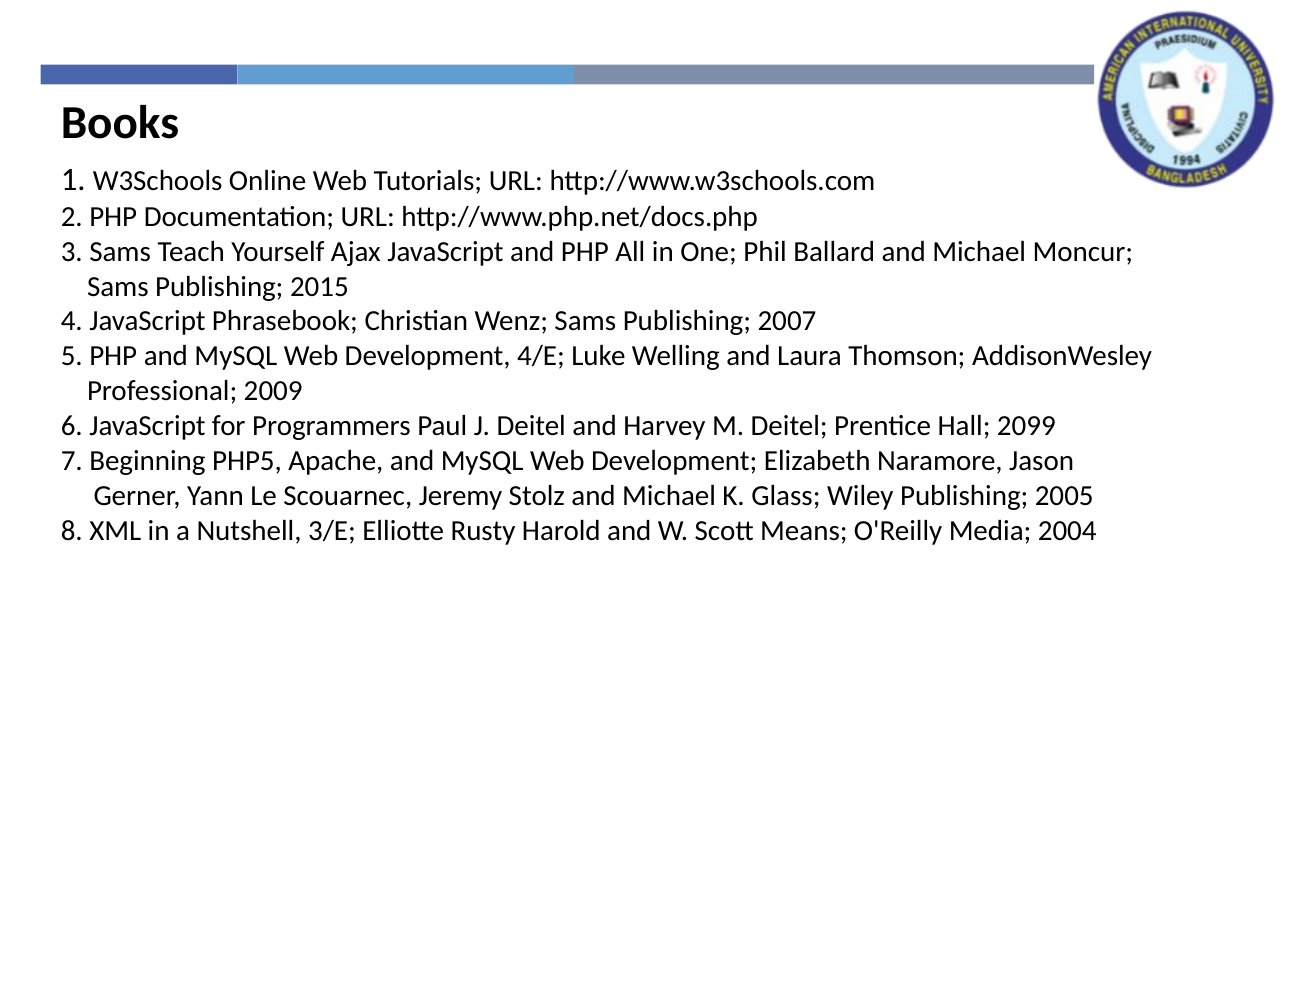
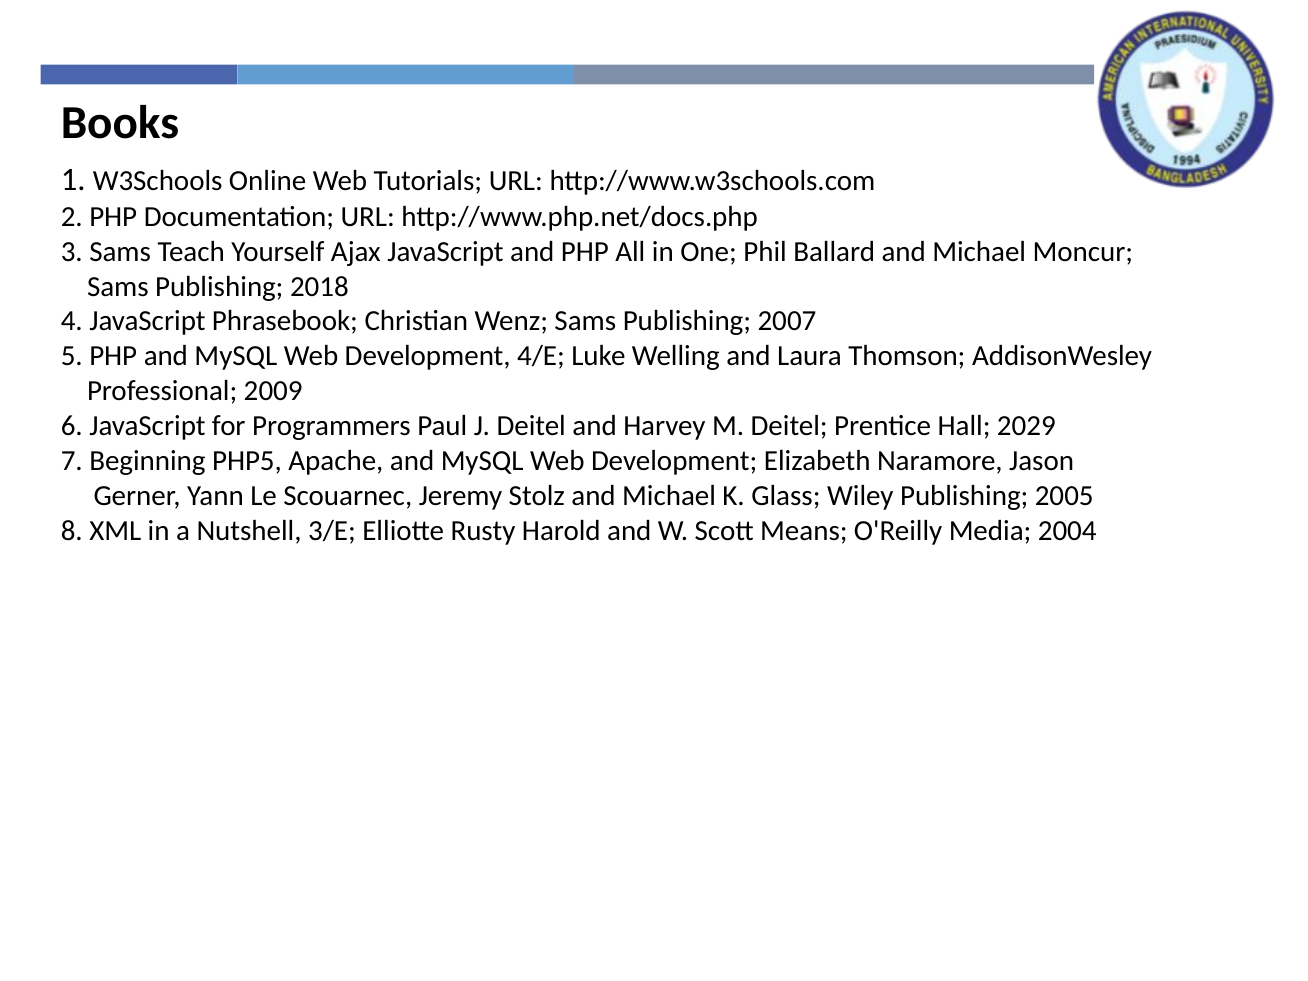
2015: 2015 -> 2018 (319, 287)
2099: 2099 -> 2029 (1026, 426)
